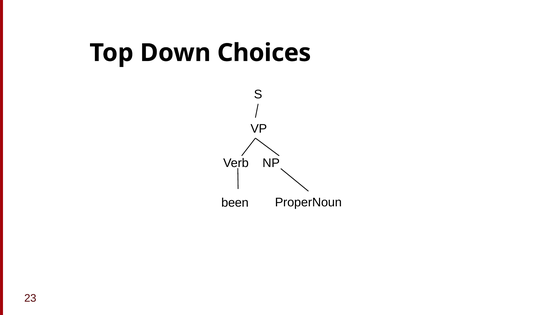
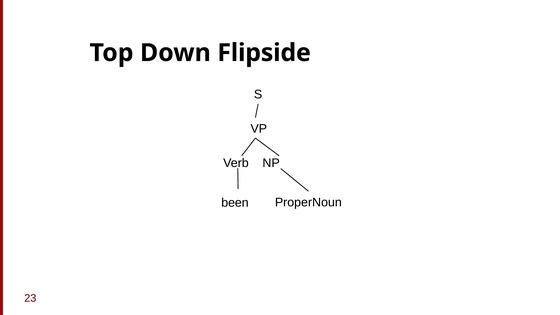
Choices: Choices -> Flipside (264, 53)
